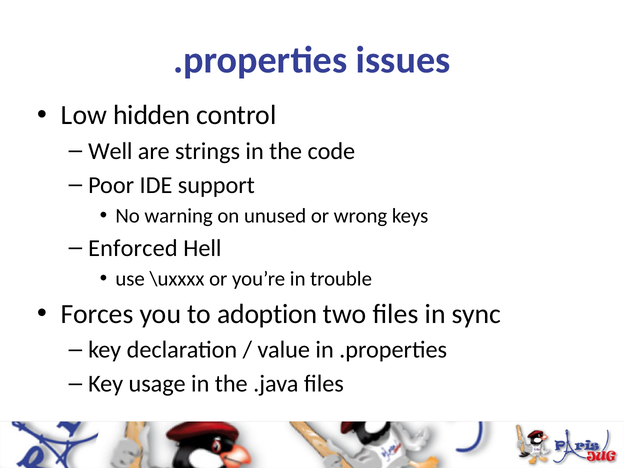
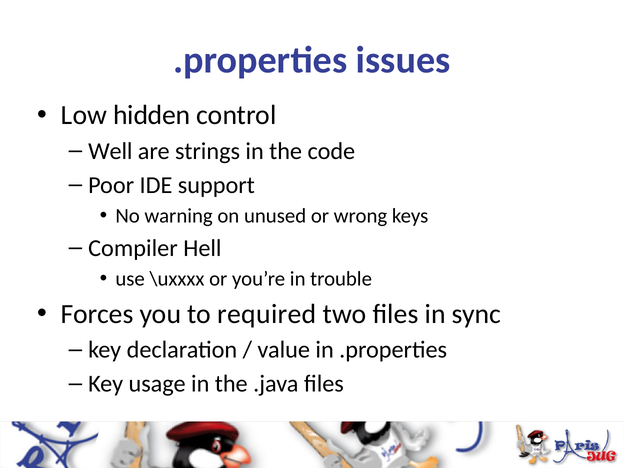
Enforced: Enforced -> Compiler (133, 248)
adoption: adoption -> required (267, 314)
